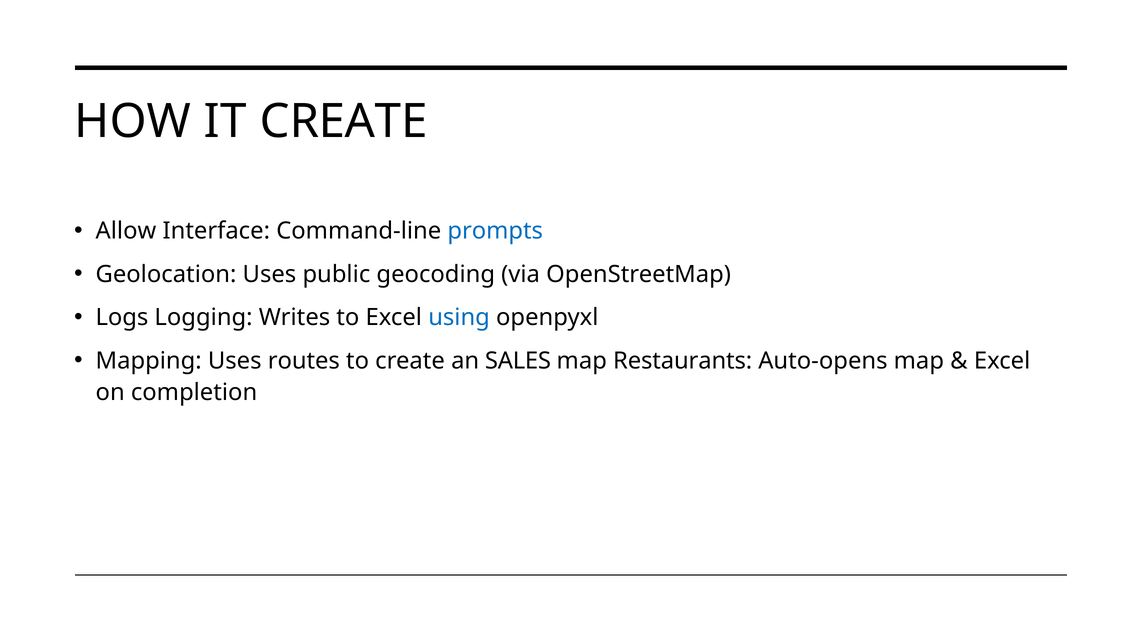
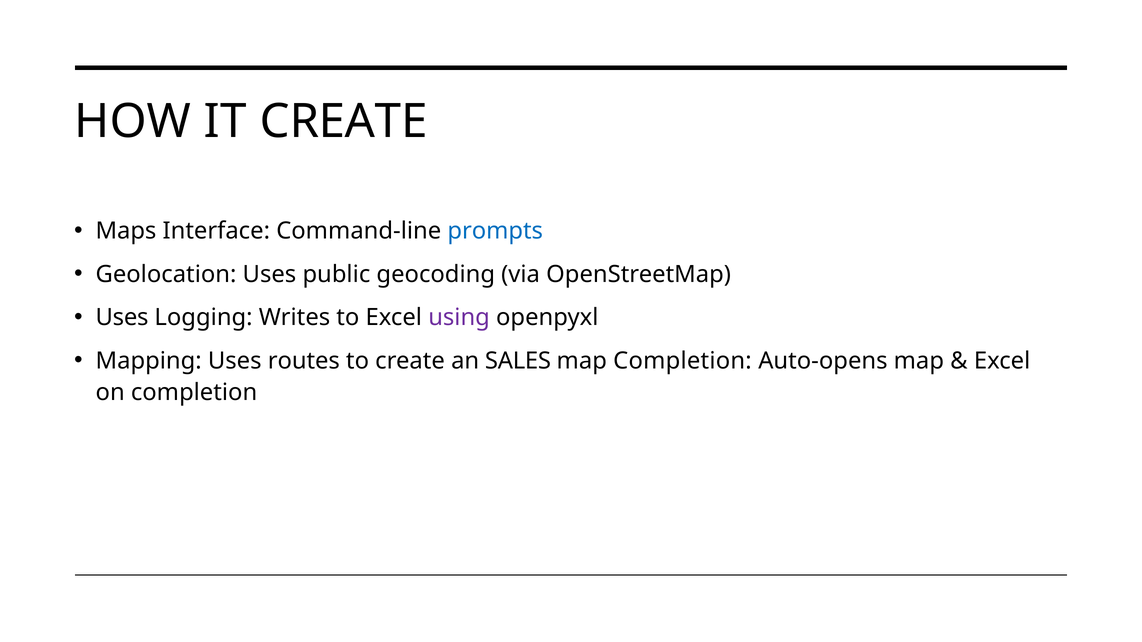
Allow: Allow -> Maps (126, 231)
Logs: Logs -> Uses (122, 318)
using colour: blue -> purple (459, 318)
map Restaurants: Restaurants -> Completion (682, 361)
